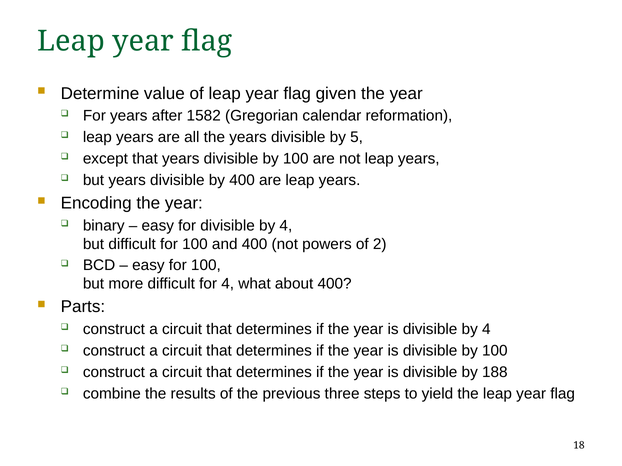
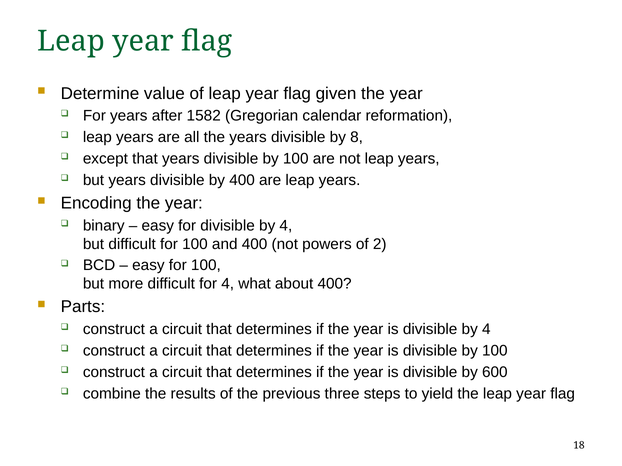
5: 5 -> 8 (357, 137)
188: 188 -> 600 (495, 372)
